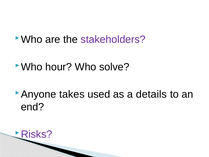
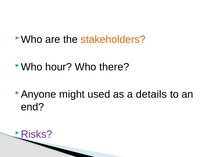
stakeholders colour: purple -> orange (113, 39)
solve: solve -> there (114, 67)
takes: takes -> might (72, 94)
